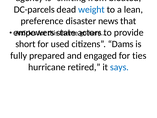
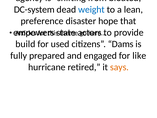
DC-parcels: DC-parcels -> DC-system (34, 9)
news: news -> hope (108, 21)
short: short -> build (25, 44)
ties: ties -> like (139, 55)
says colour: blue -> orange (119, 67)
